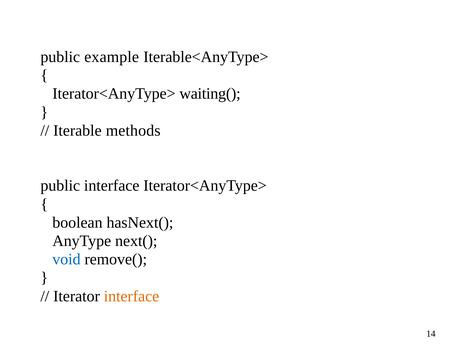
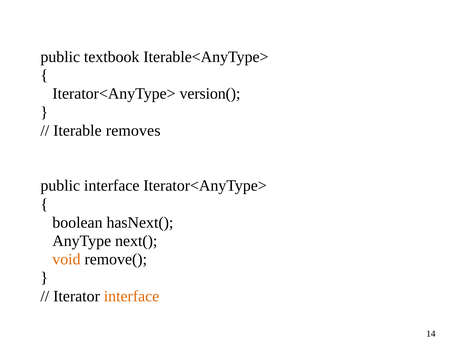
example: example -> textbook (112, 57)
waiting(: waiting( -> version( (210, 94)
methods: methods -> removes (133, 131)
void colour: blue -> orange (66, 259)
